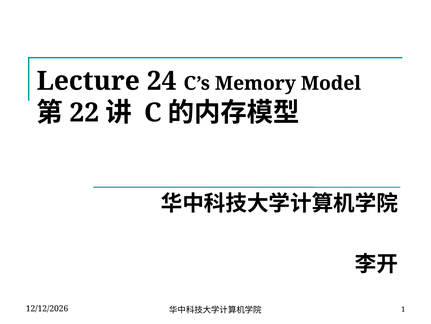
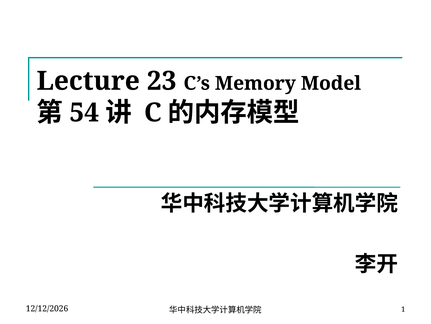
24: 24 -> 23 (162, 81)
22: 22 -> 54 (84, 112)
